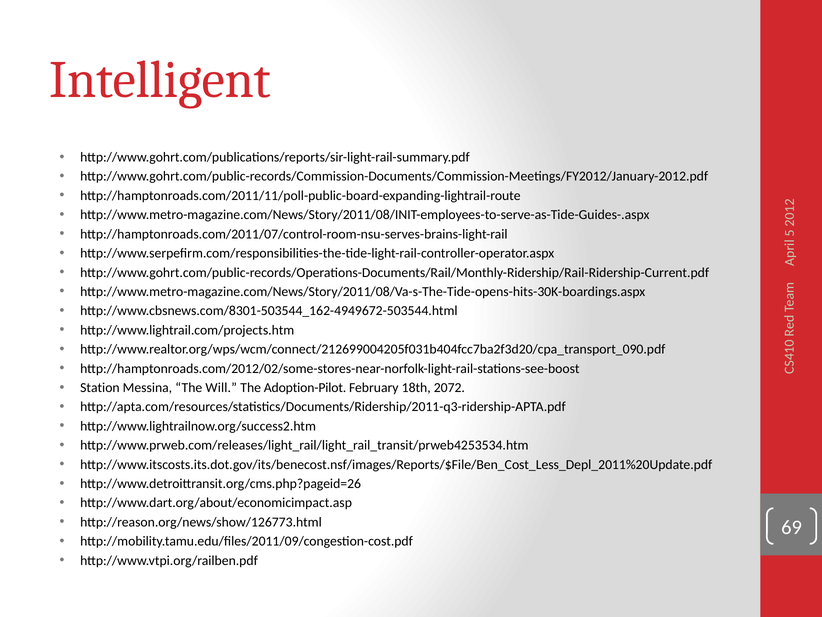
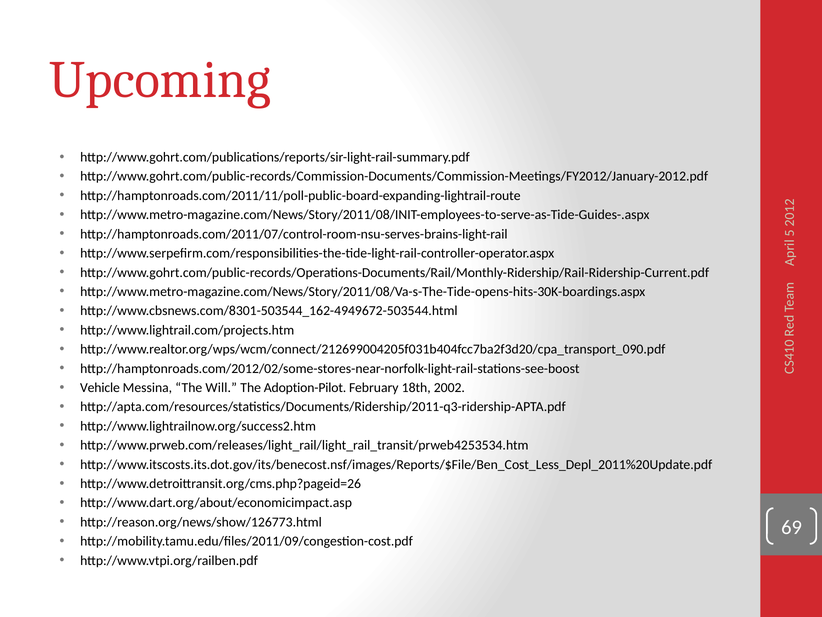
Intelligent: Intelligent -> Upcoming (160, 80)
Station: Station -> Vehicle (100, 387)
2072: 2072 -> 2002 (449, 387)
